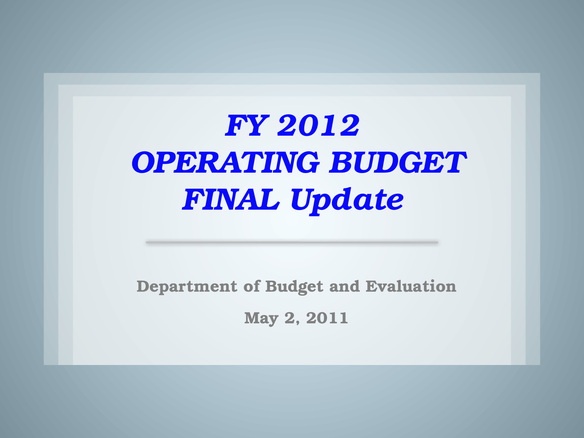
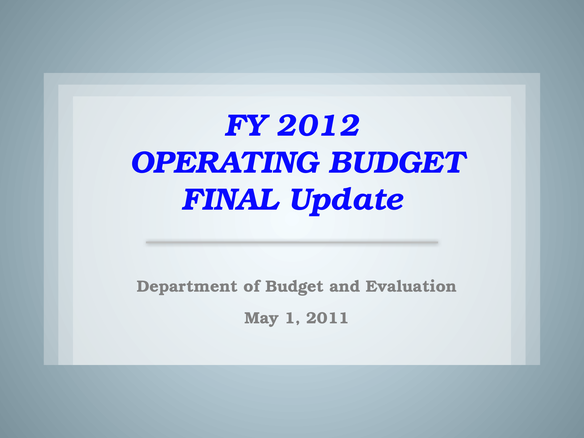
2: 2 -> 1 (293, 318)
